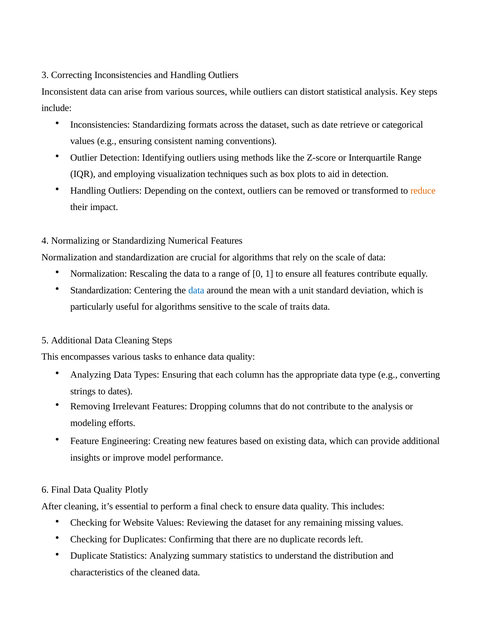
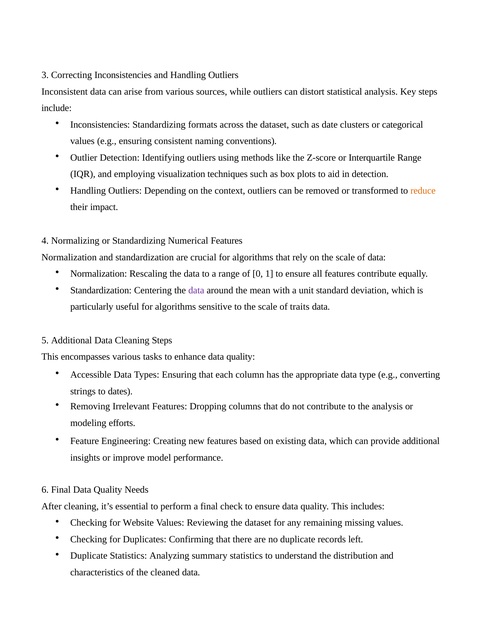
retrieve: retrieve -> clusters (355, 125)
data colour: blue -> purple (196, 290)
Analyzing: Analyzing -> Accessible (91, 375)
Plotly: Plotly -> Needs (137, 490)
